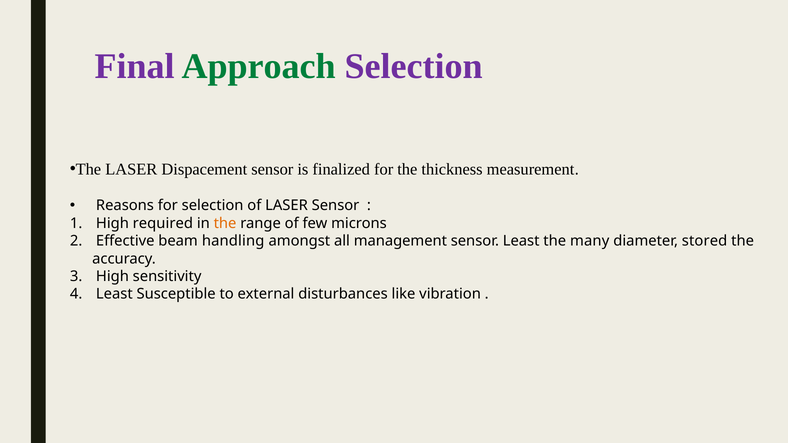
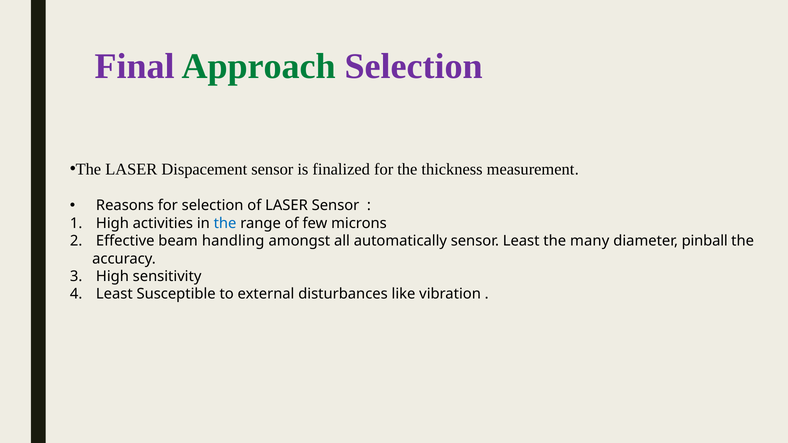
required: required -> activities (163, 223)
the colour: orange -> blue (225, 223)
management: management -> automatically (400, 241)
stored: stored -> pinball (705, 241)
